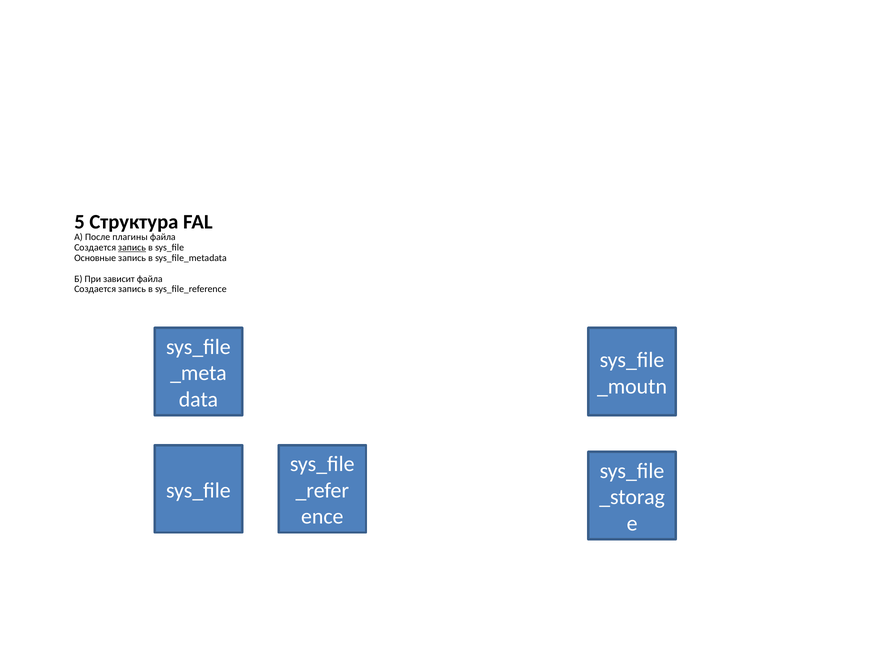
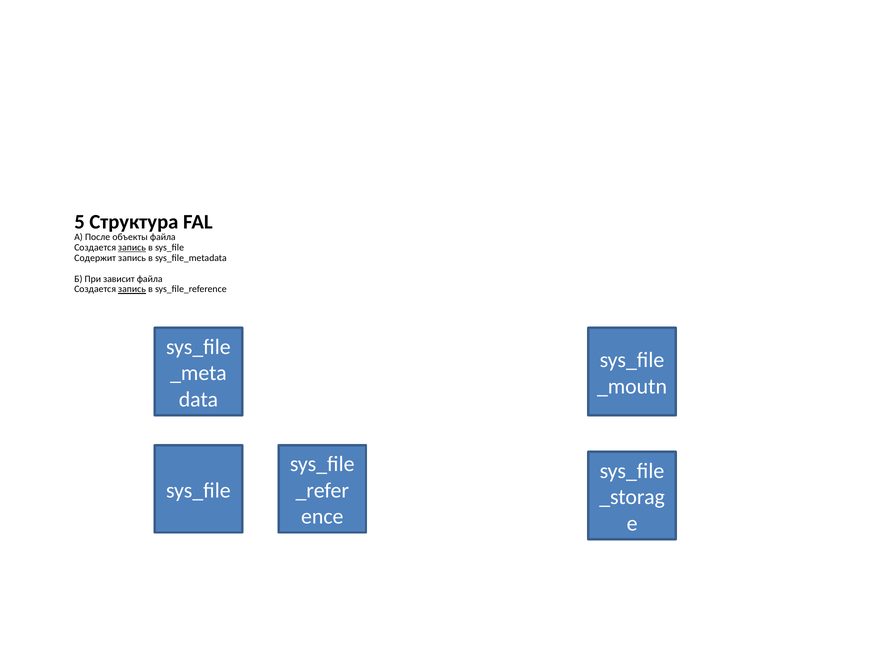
плагины: плагины -> объекты (130, 237)
Основные: Основные -> Содержит (95, 258)
запись underline: none -> present (132, 289)
